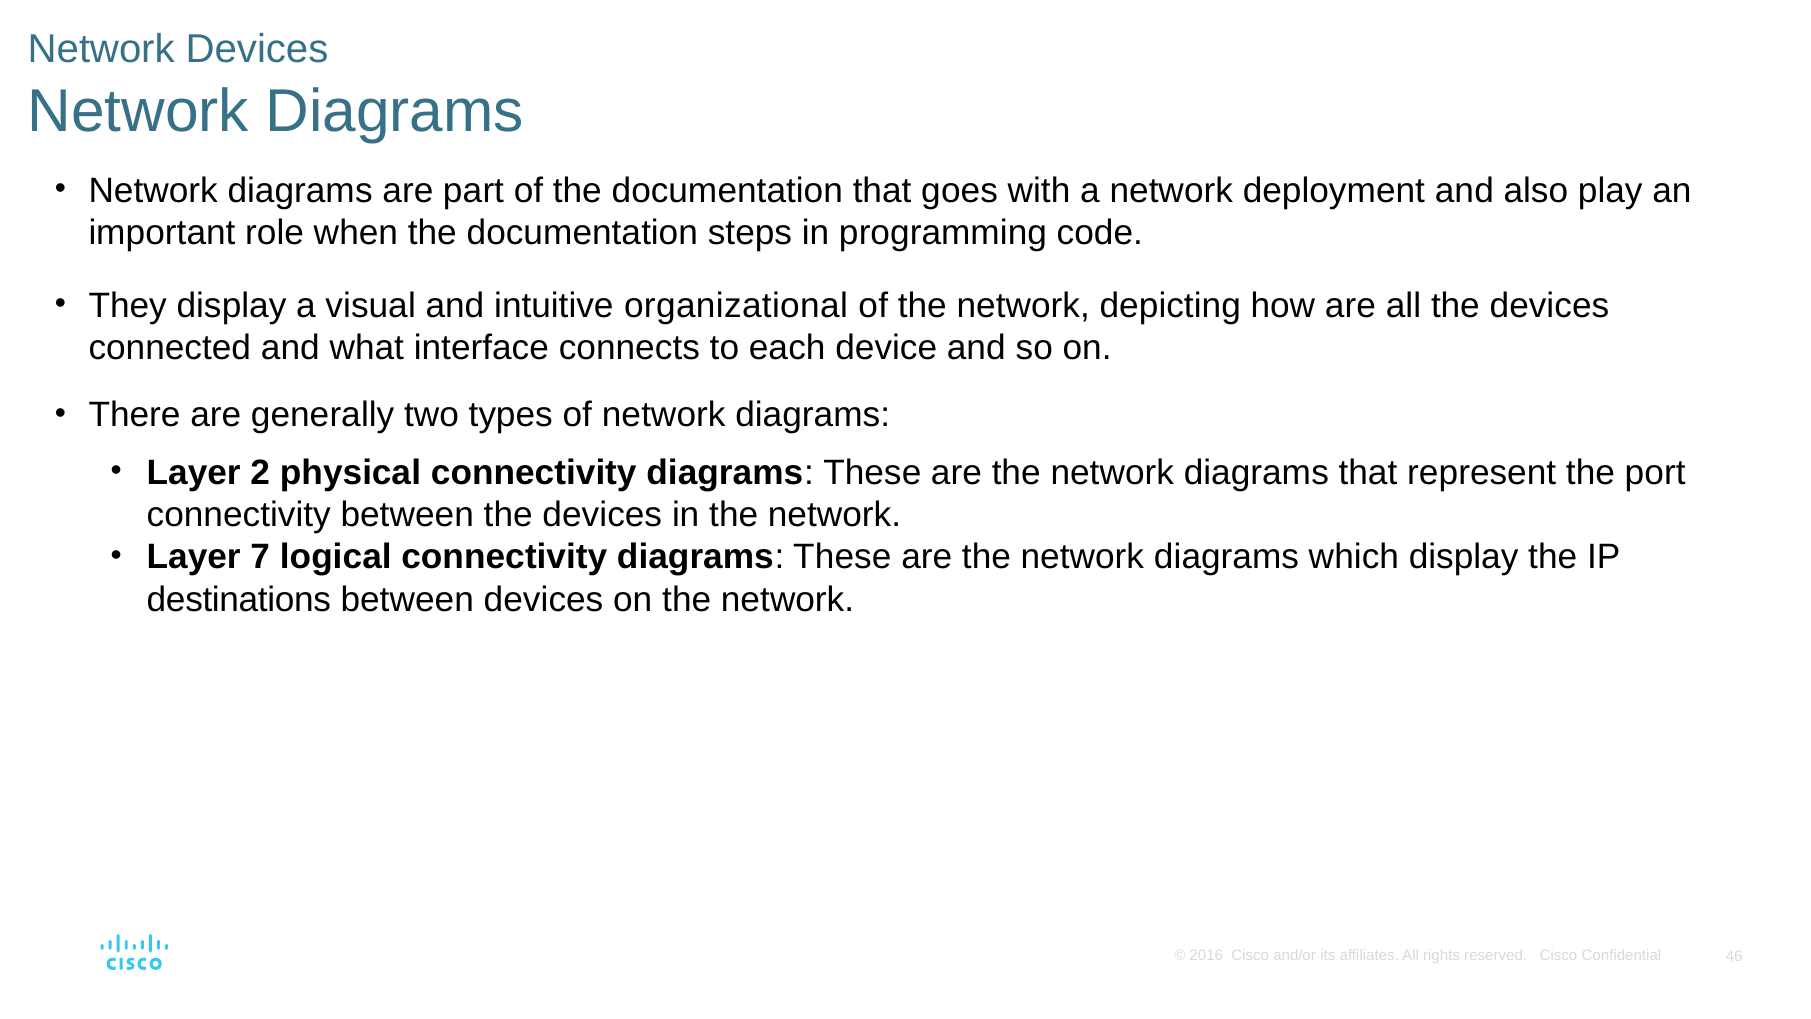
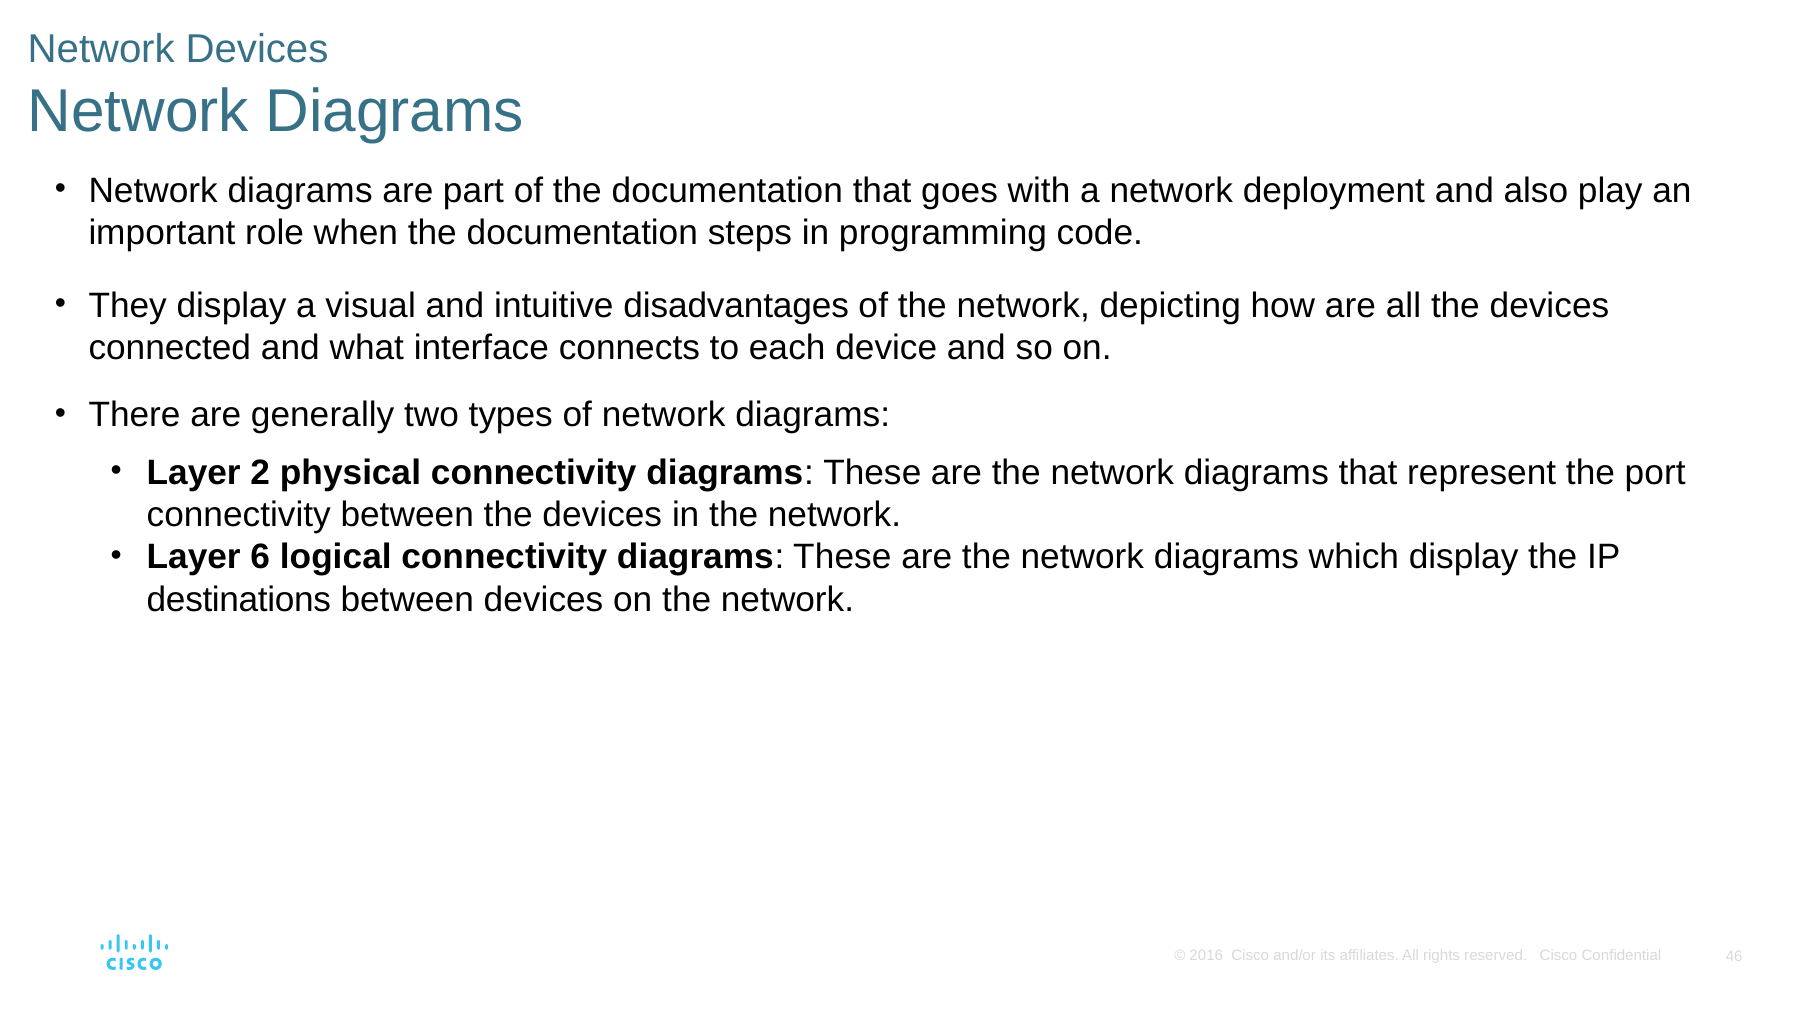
organizational: organizational -> disadvantages (736, 305)
7: 7 -> 6 (260, 557)
